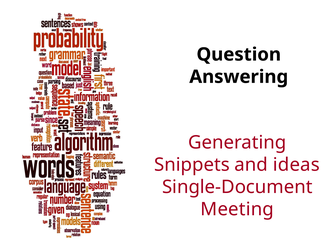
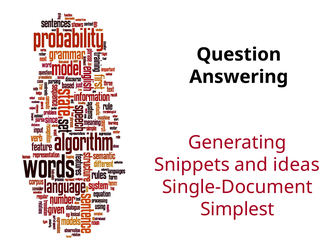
Meeting: Meeting -> Simplest (237, 210)
